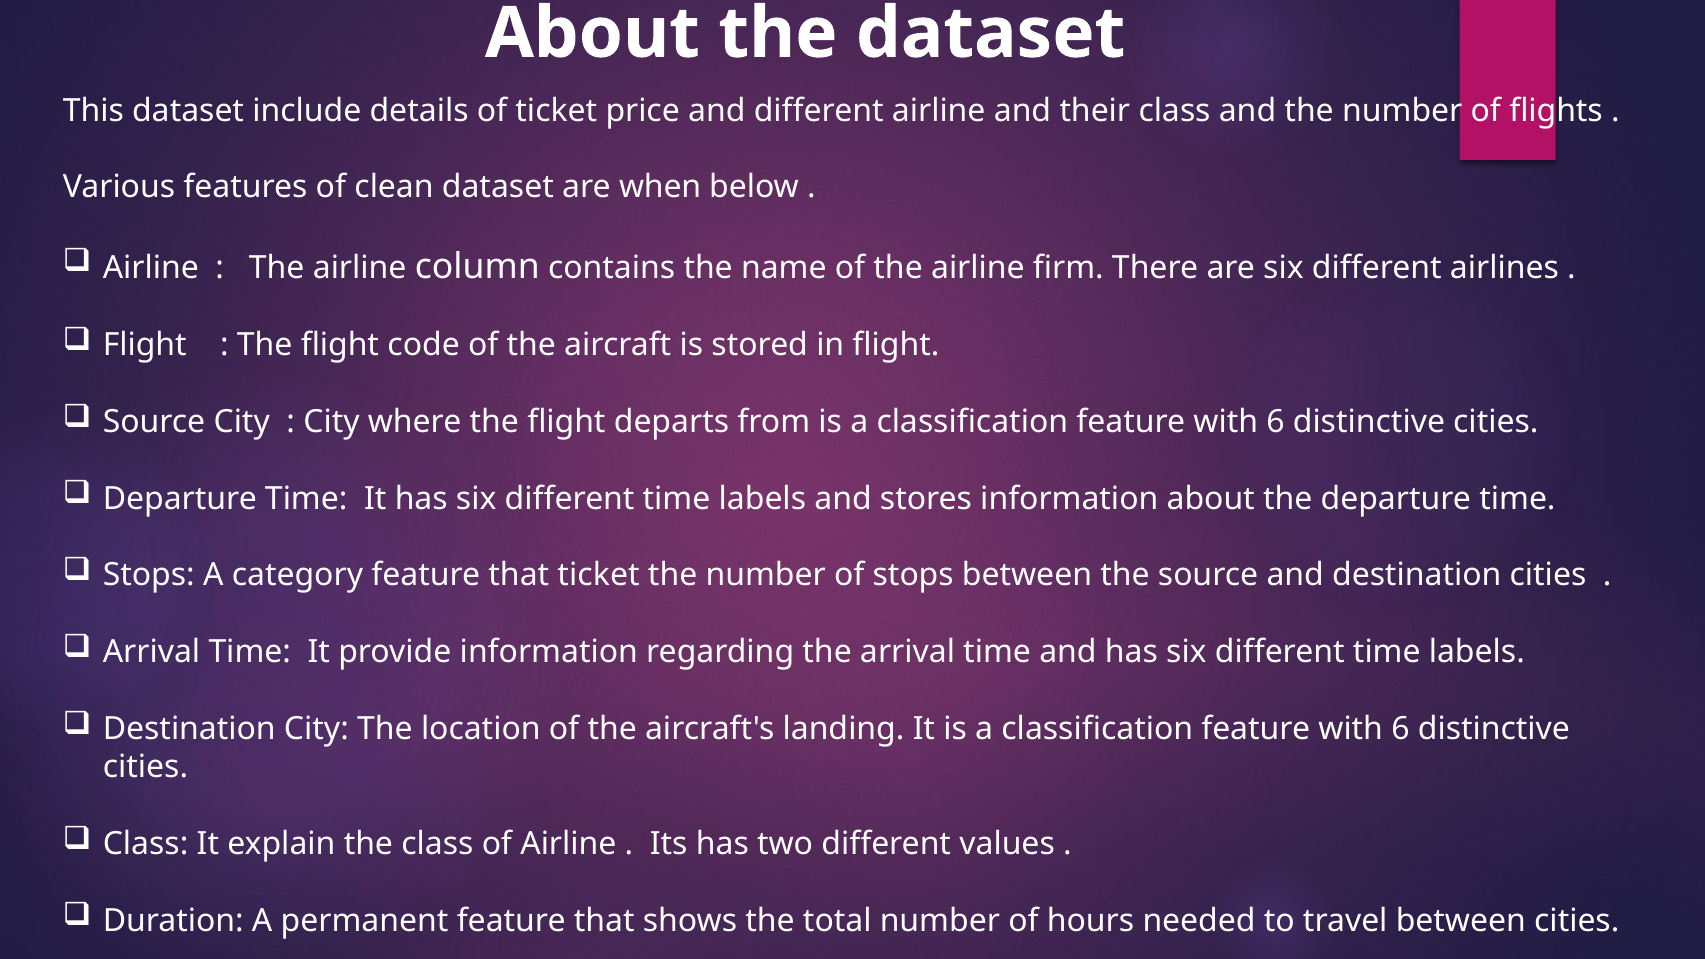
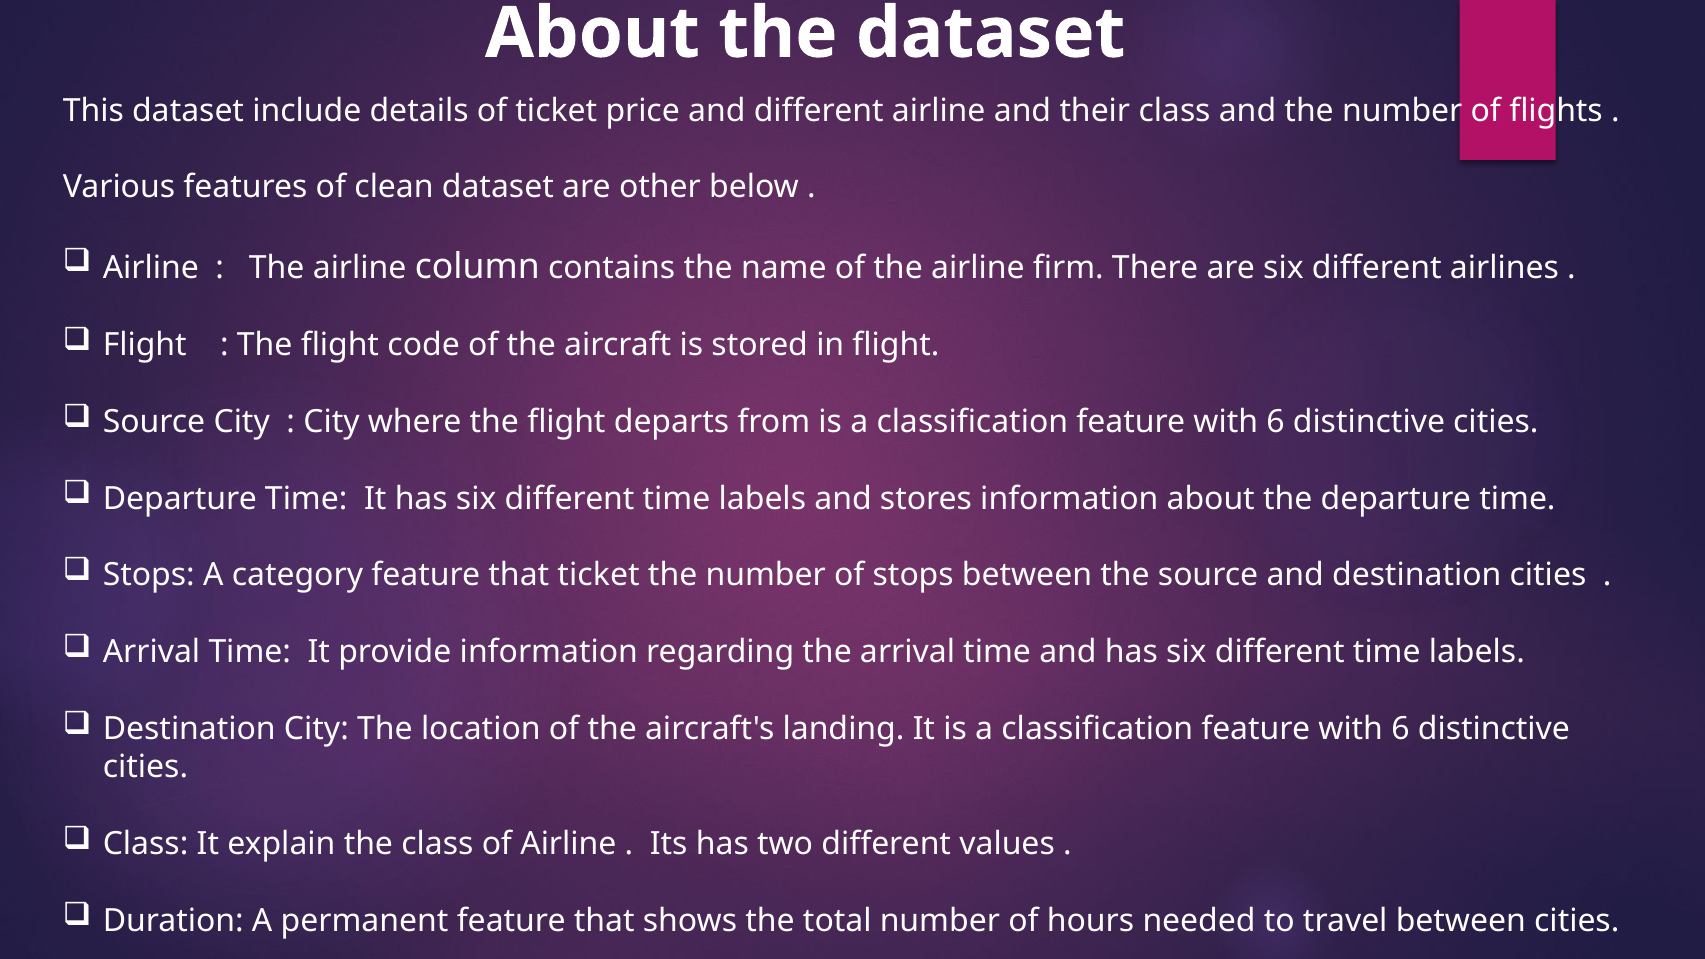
when: when -> other (660, 187)
